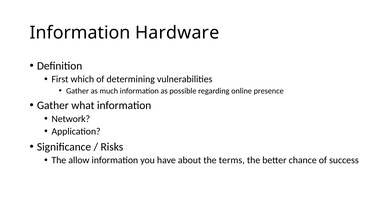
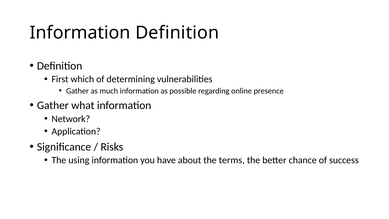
Information Hardware: Hardware -> Definition (177, 33)
allow: allow -> using (79, 160)
